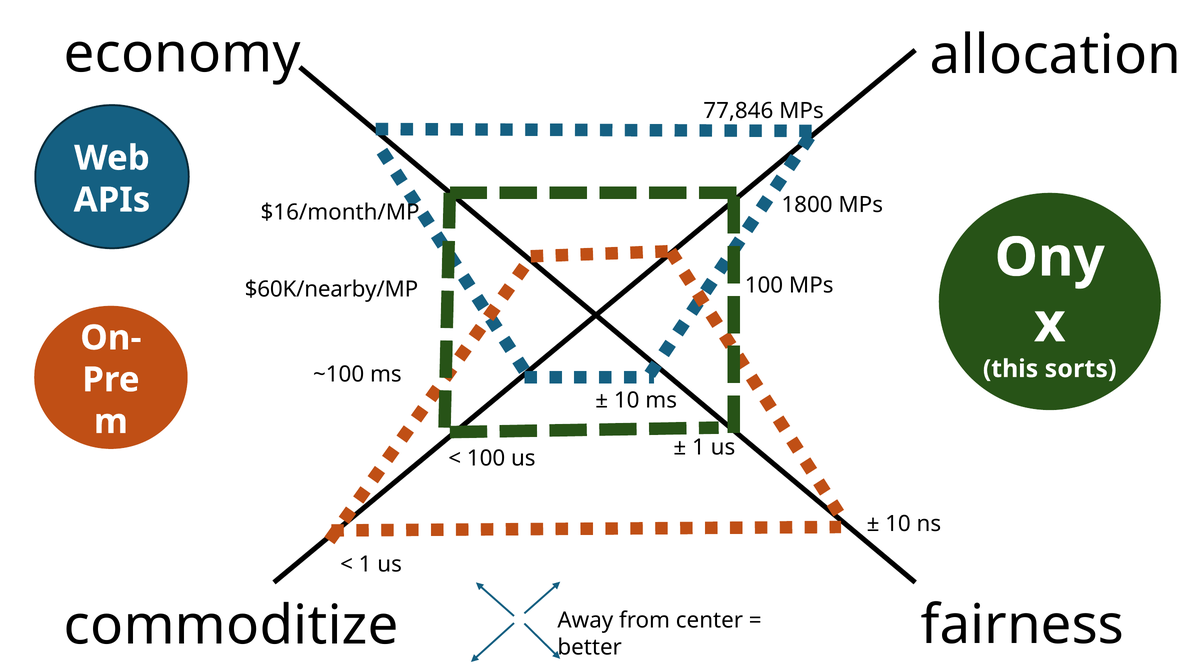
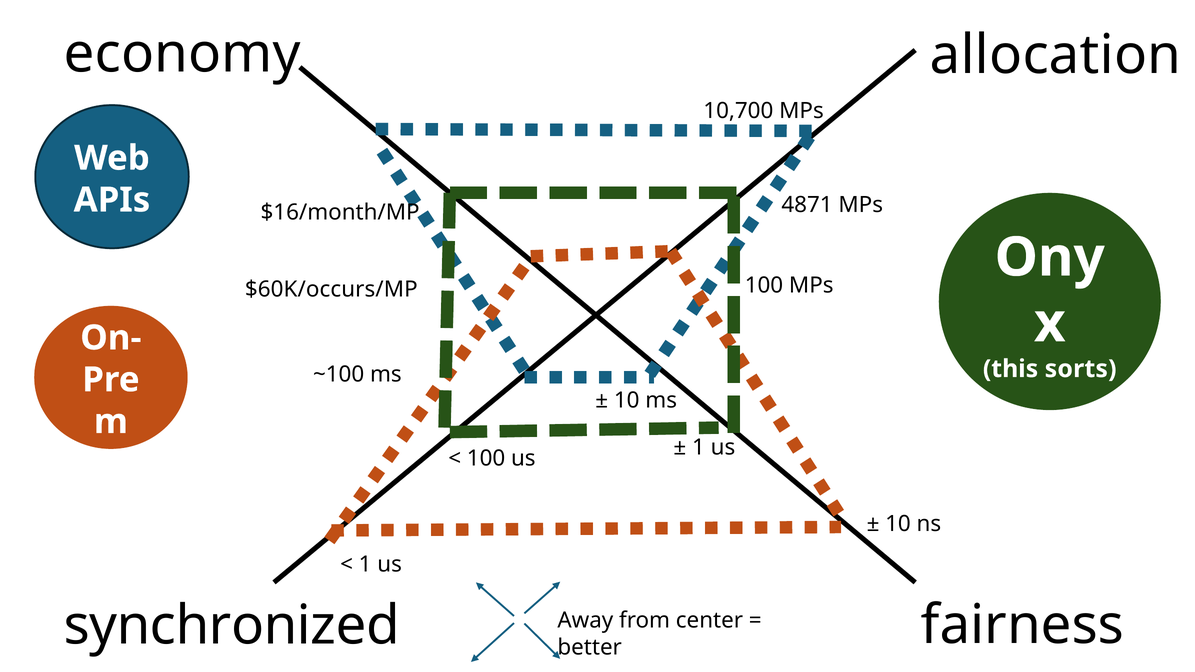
77,846: 77,846 -> 10,700 (738, 111)
1800: 1800 -> 4871 (807, 205)
$60K/nearby/MP: $60K/nearby/MP -> $60K/occurs/MP (331, 289)
commoditize: commoditize -> synchronized (232, 626)
